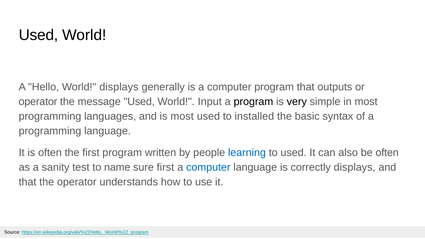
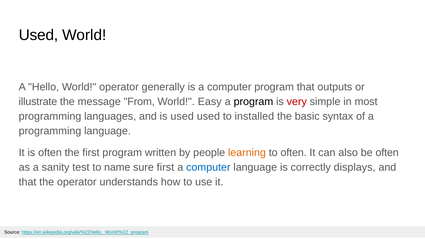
World displays: displays -> operator (119, 87)
operator: operator -> illustrate (38, 102)
message Used: Used -> From (139, 102)
Input: Input -> Easy (210, 102)
very colour: black -> red (297, 102)
is most: most -> used (182, 116)
learning colour: blue -> orange (247, 153)
to used: used -> often (294, 153)
